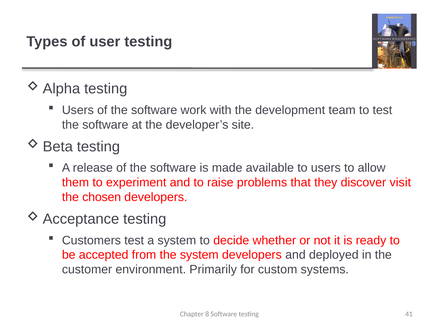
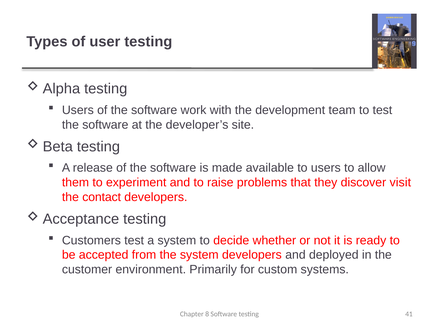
chosen: chosen -> contact (102, 197)
